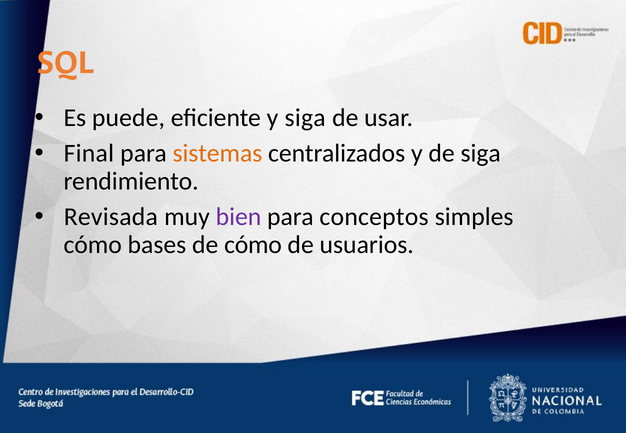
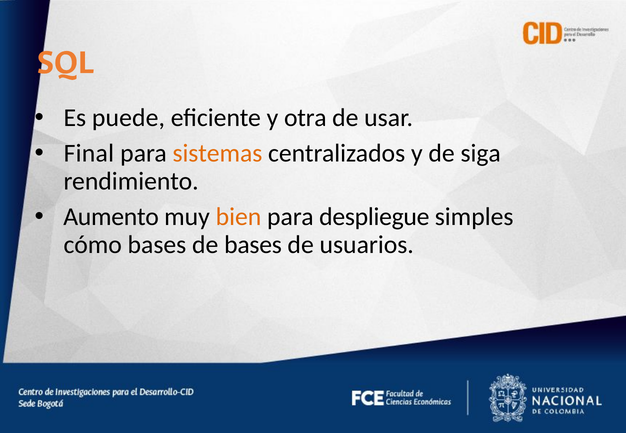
y siga: siga -> otra (305, 118)
Revisada: Revisada -> Aumento (111, 217)
bien colour: purple -> orange (238, 217)
conceptos: conceptos -> despliegue (374, 217)
de cómo: cómo -> bases (253, 245)
